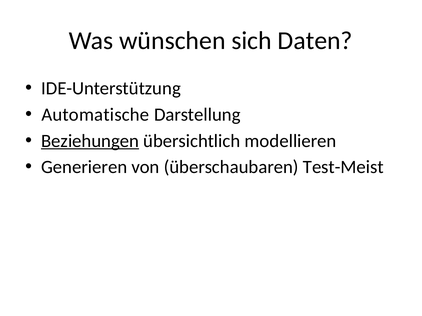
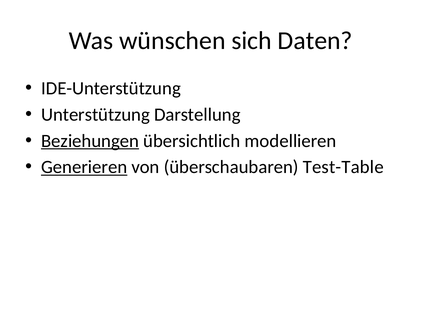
Automatische: Automatische -> Unterstützung (96, 115)
Generieren underline: none -> present (84, 167)
Test-Meist: Test-Meist -> Test-Table (343, 167)
